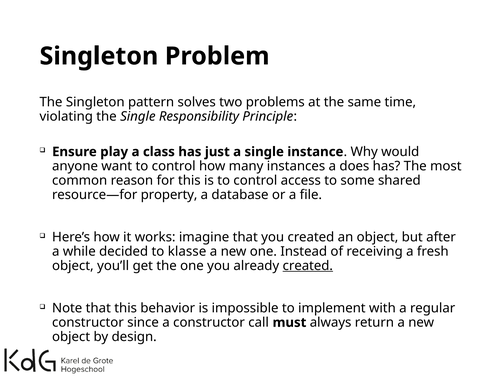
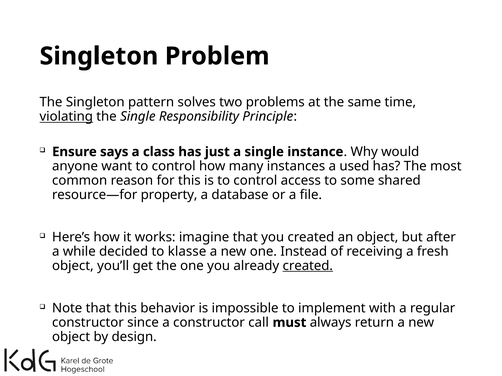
violating underline: none -> present (66, 117)
play: play -> says (114, 152)
does: does -> used (354, 166)
